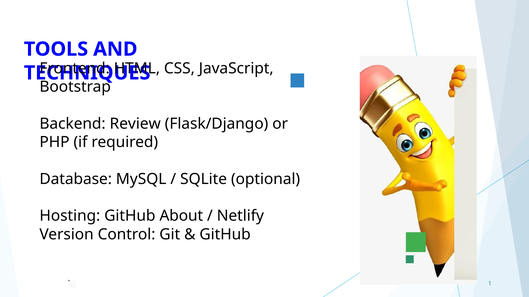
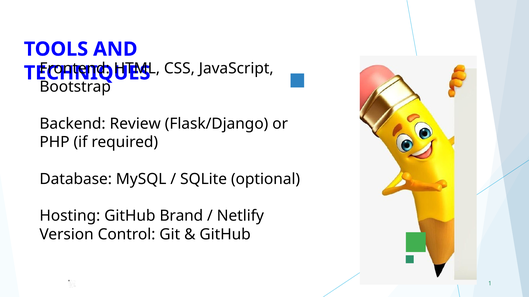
About: About -> Brand (181, 216)
